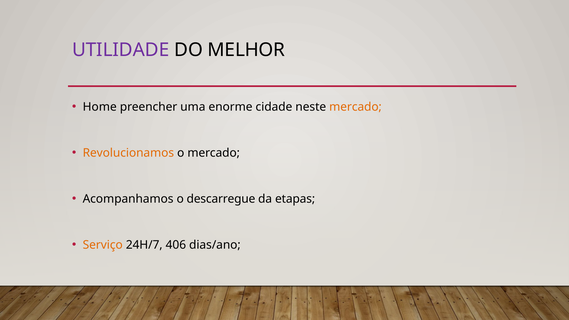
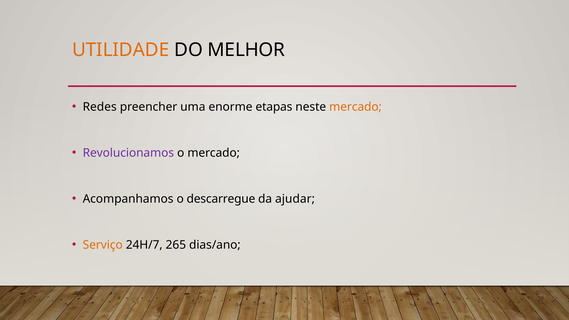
UTILIDADE colour: purple -> orange (121, 50)
Home: Home -> Redes (100, 107)
cidade: cidade -> etapas (274, 107)
Revolucionamos colour: orange -> purple (128, 153)
etapas: etapas -> ajudar (295, 199)
406: 406 -> 265 (176, 245)
